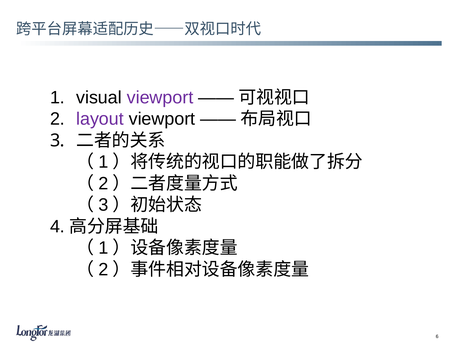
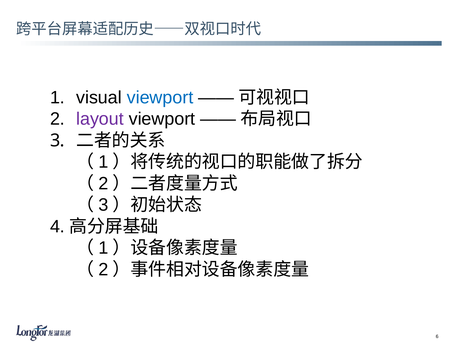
viewport colour: purple -> blue (160, 97)
